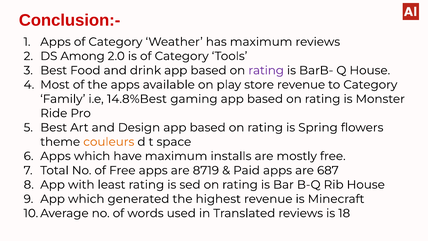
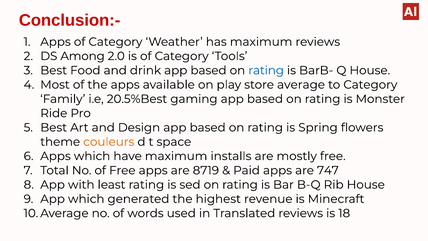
rating colour: purple -> blue (266, 70)
store revenue: revenue -> average (301, 85)
14.8%Best: 14.8%Best -> 20.5%Best (137, 99)
687: 687 -> 747 (328, 170)
